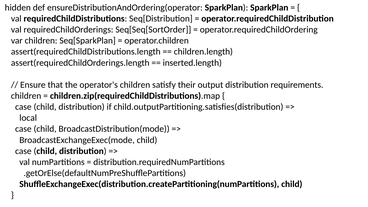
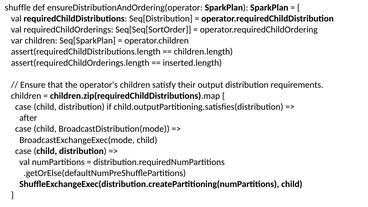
hidden: hidden -> shuffle (18, 8)
local: local -> after (28, 118)
